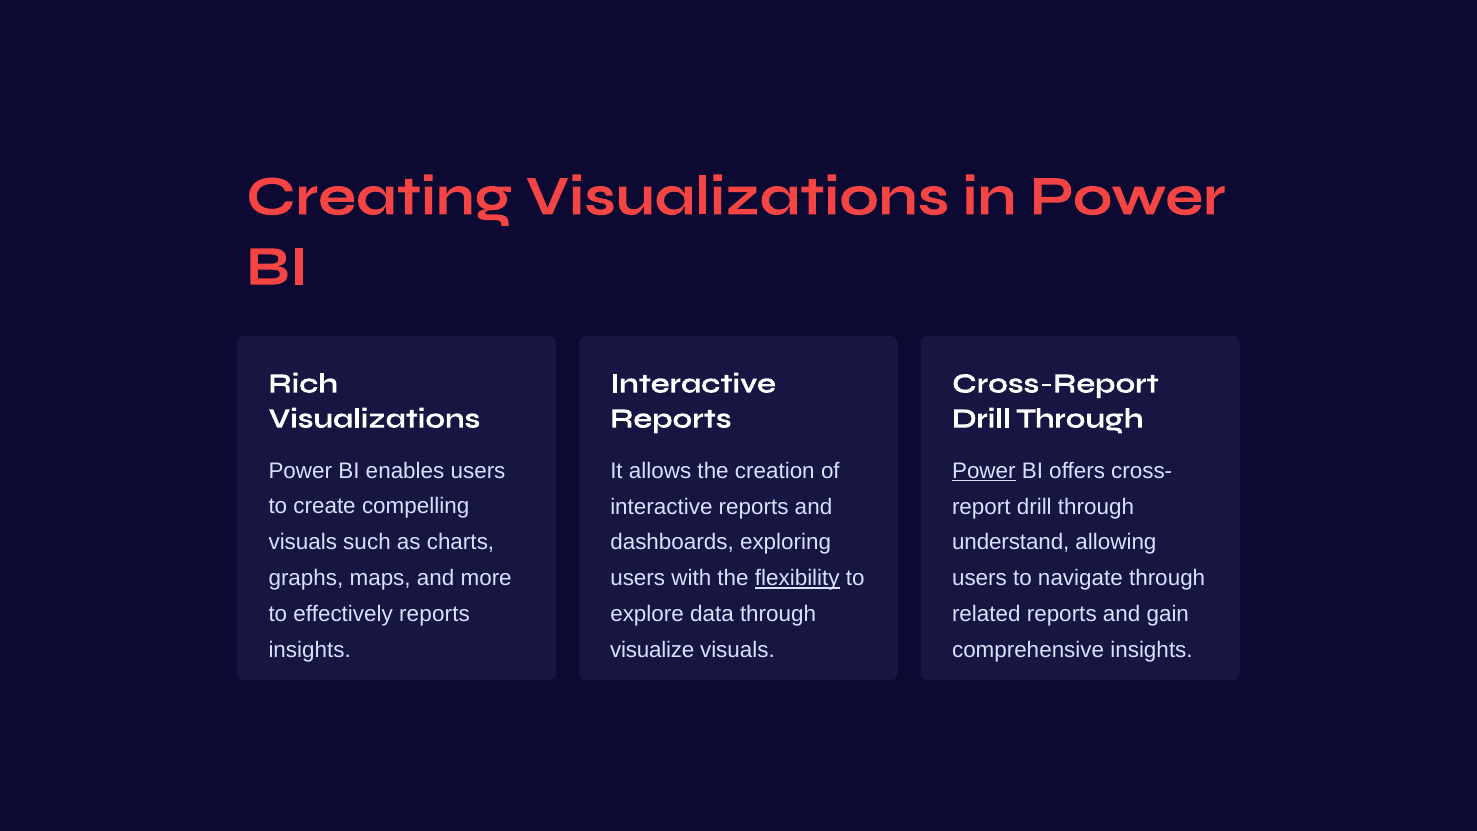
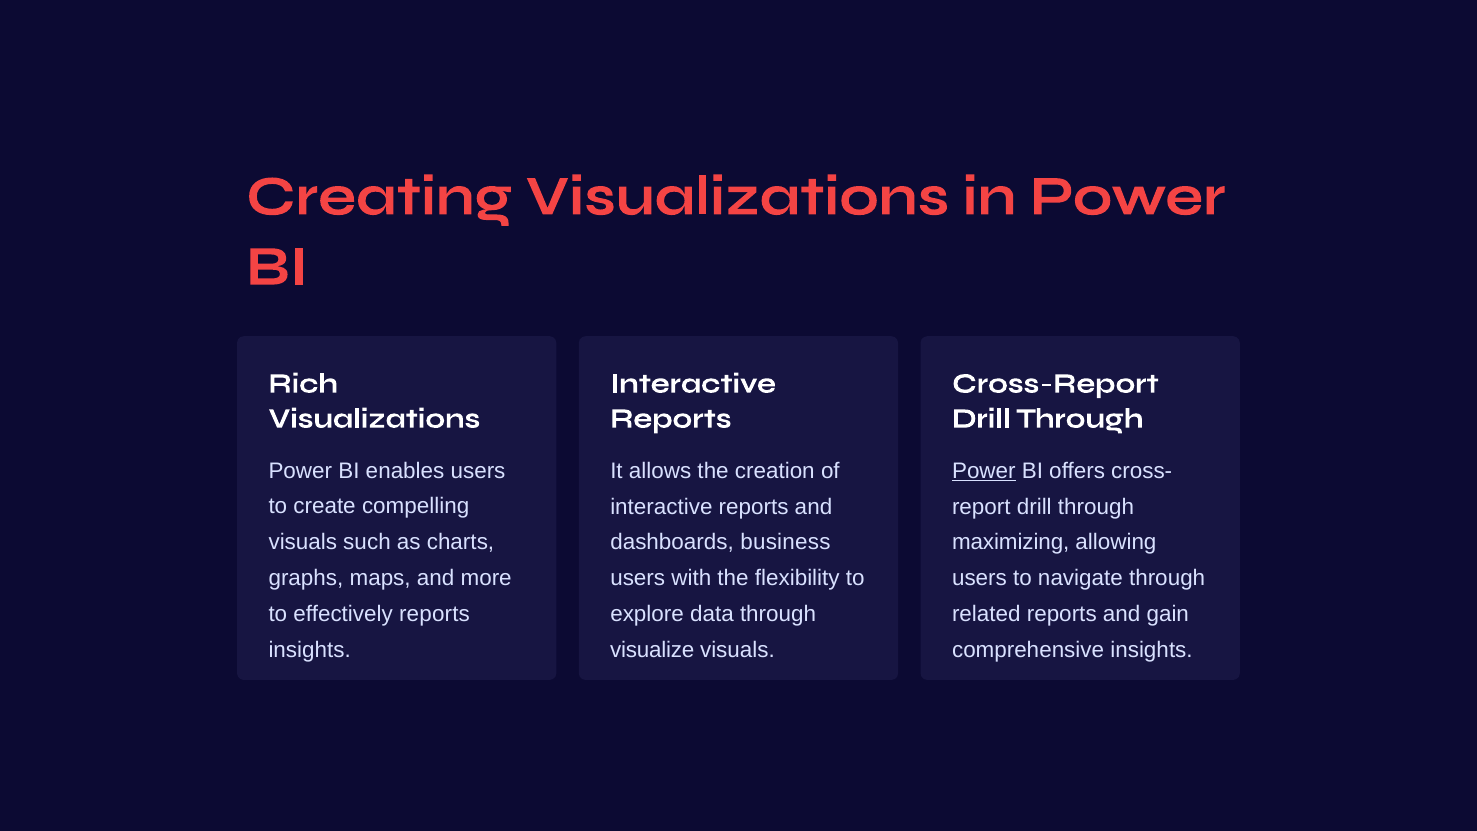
exploring: exploring -> business (785, 542)
understand: understand -> maximizing (1011, 542)
flexibility underline: present -> none (797, 578)
